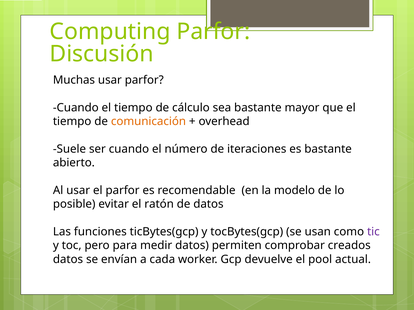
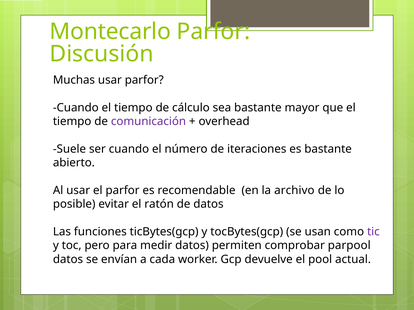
Computing: Computing -> Montecarlo (110, 32)
comunicación colour: orange -> purple (148, 122)
modelo: modelo -> archivo (294, 191)
creados: creados -> parpool (349, 246)
